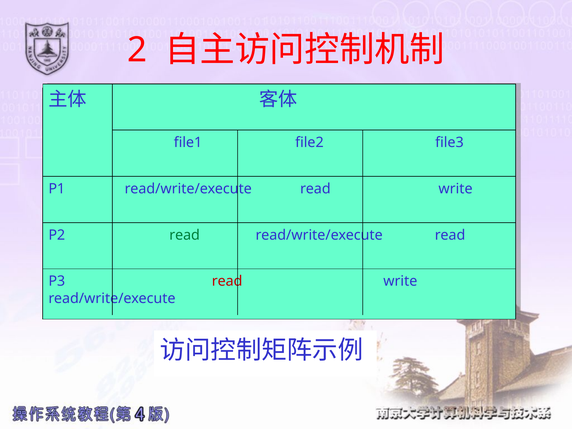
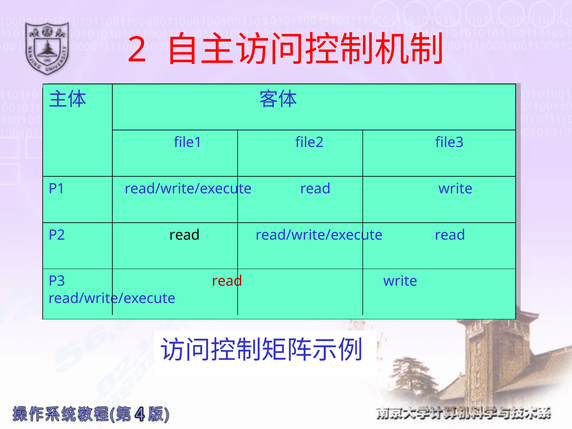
read colour: green -> black (185, 235)
